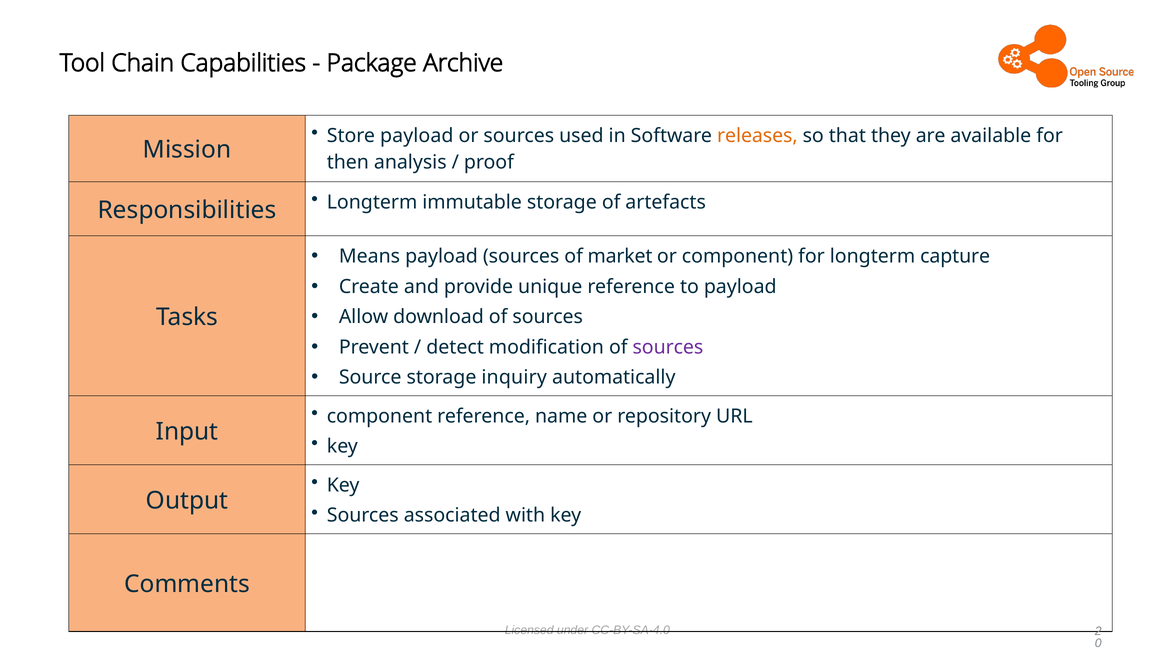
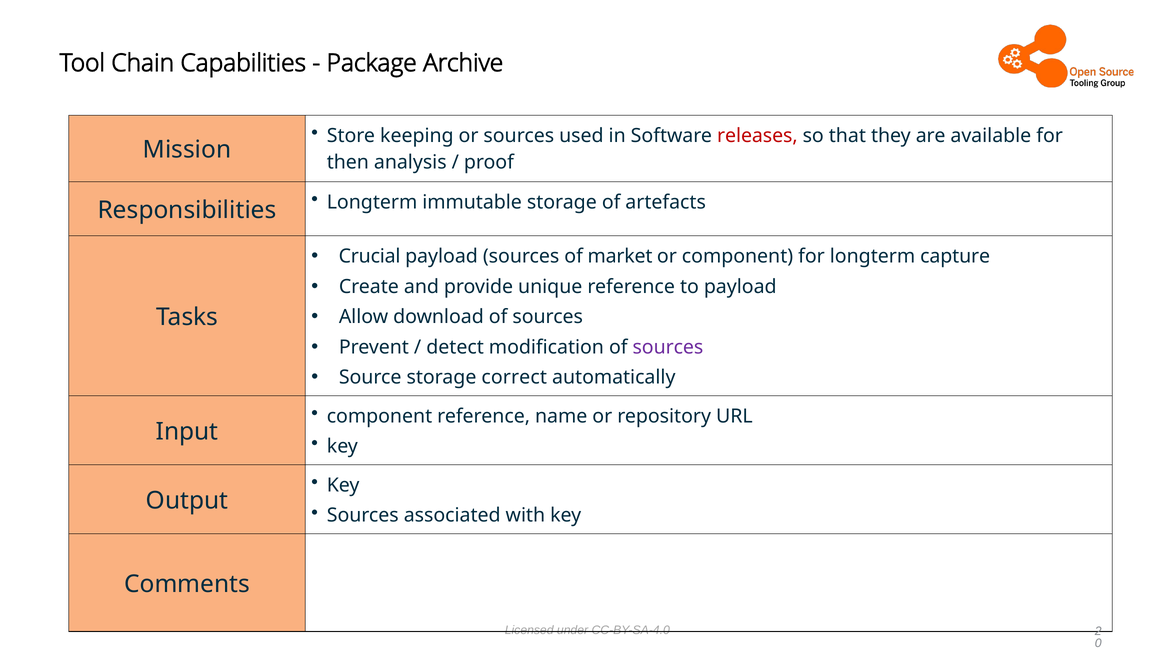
Store payload: payload -> keeping (417, 136)
releases colour: orange -> red (757, 136)
Means: Means -> Crucial (370, 256)
inquiry: inquiry -> correct (514, 377)
